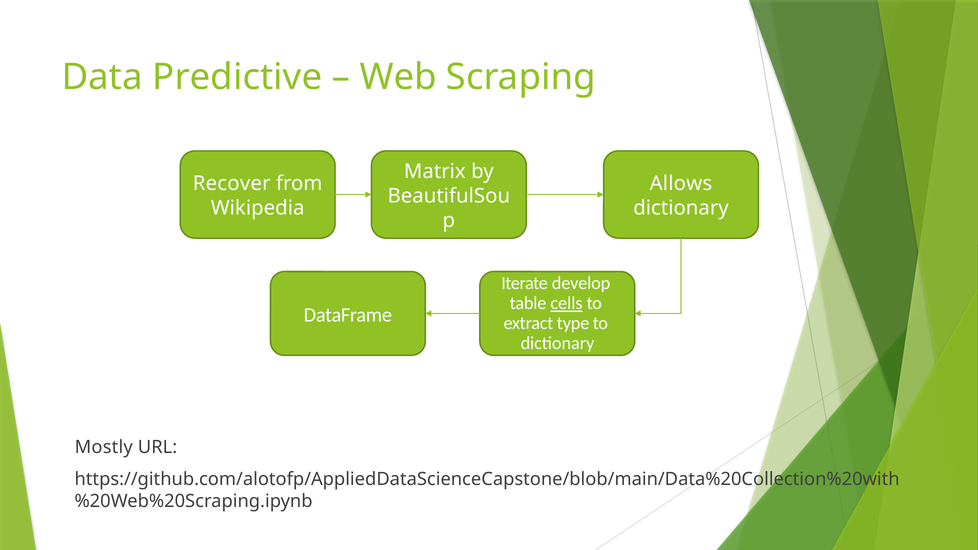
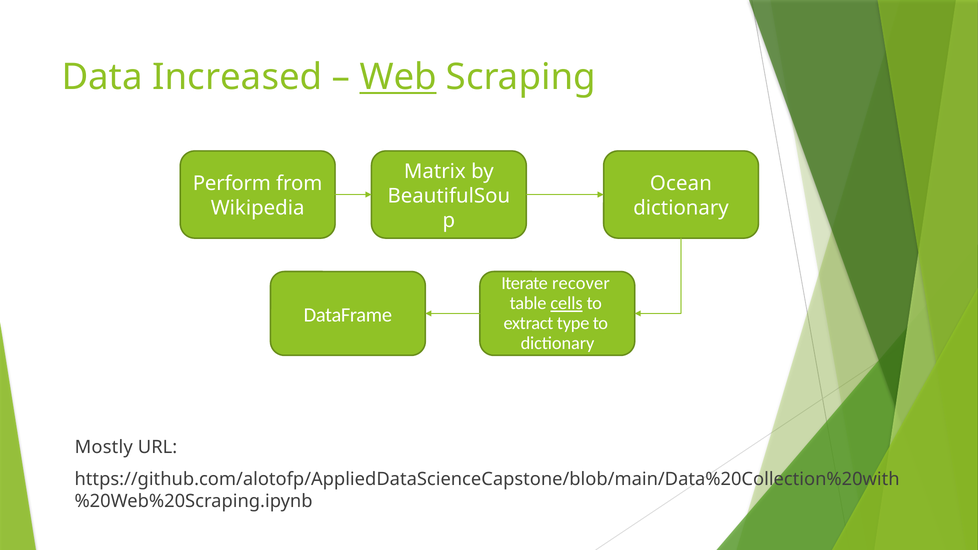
Predictive: Predictive -> Increased (237, 77)
Web underline: none -> present (398, 77)
Recover: Recover -> Perform (232, 184)
Allows: Allows -> Ocean (681, 184)
develop: develop -> recover (581, 283)
